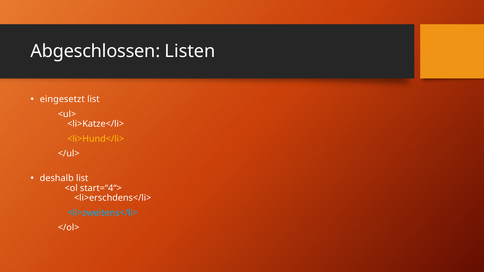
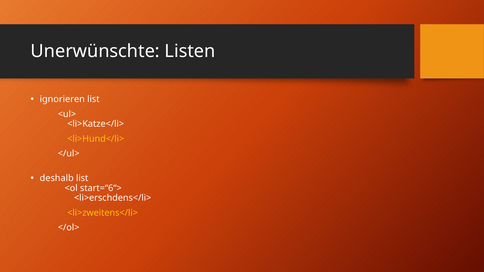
Abgeschlossen: Abgeschlossen -> Unerwünschte (95, 51)
eingesetzt: eingesetzt -> ignorieren (62, 99)
start=“4“>: start=“4“> -> start=“6“> (101, 188)
<li>zweitens</li> colour: light blue -> yellow (103, 213)
